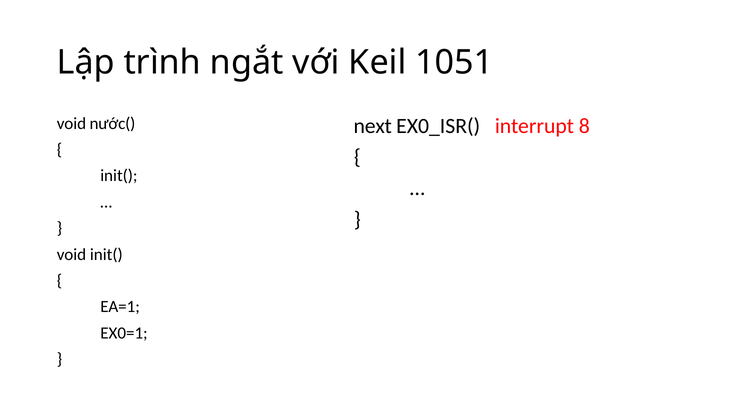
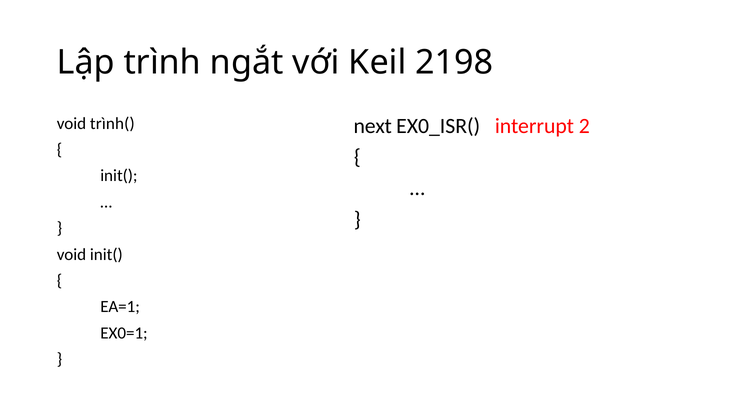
1051: 1051 -> 2198 (454, 63)
nước(: nước( -> trình( (112, 123)
8: 8 -> 2 (584, 126)
